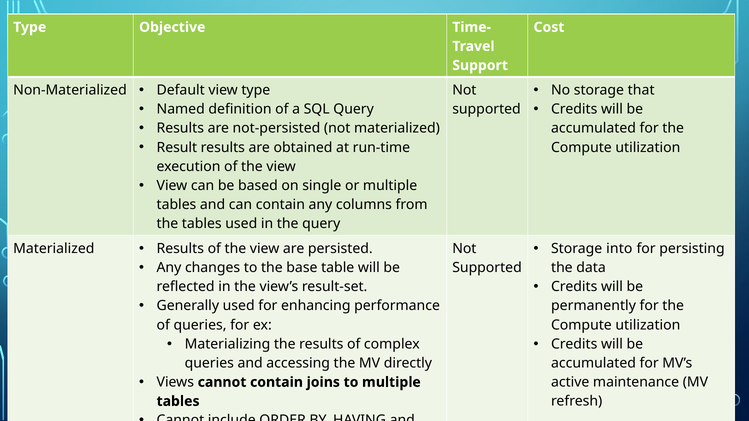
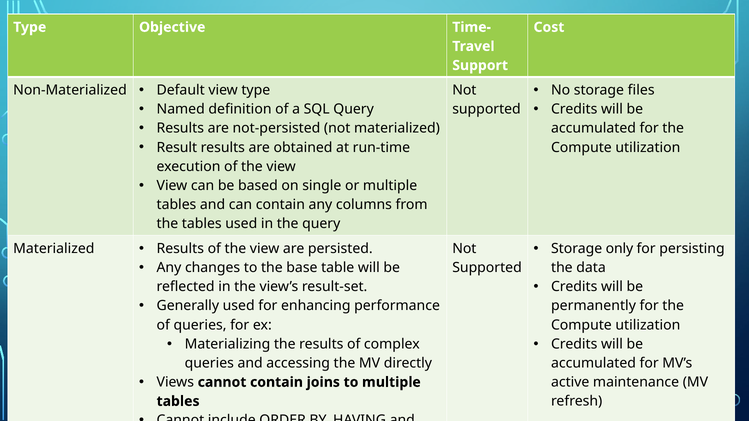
that: that -> files (641, 90)
into: into -> only (619, 249)
